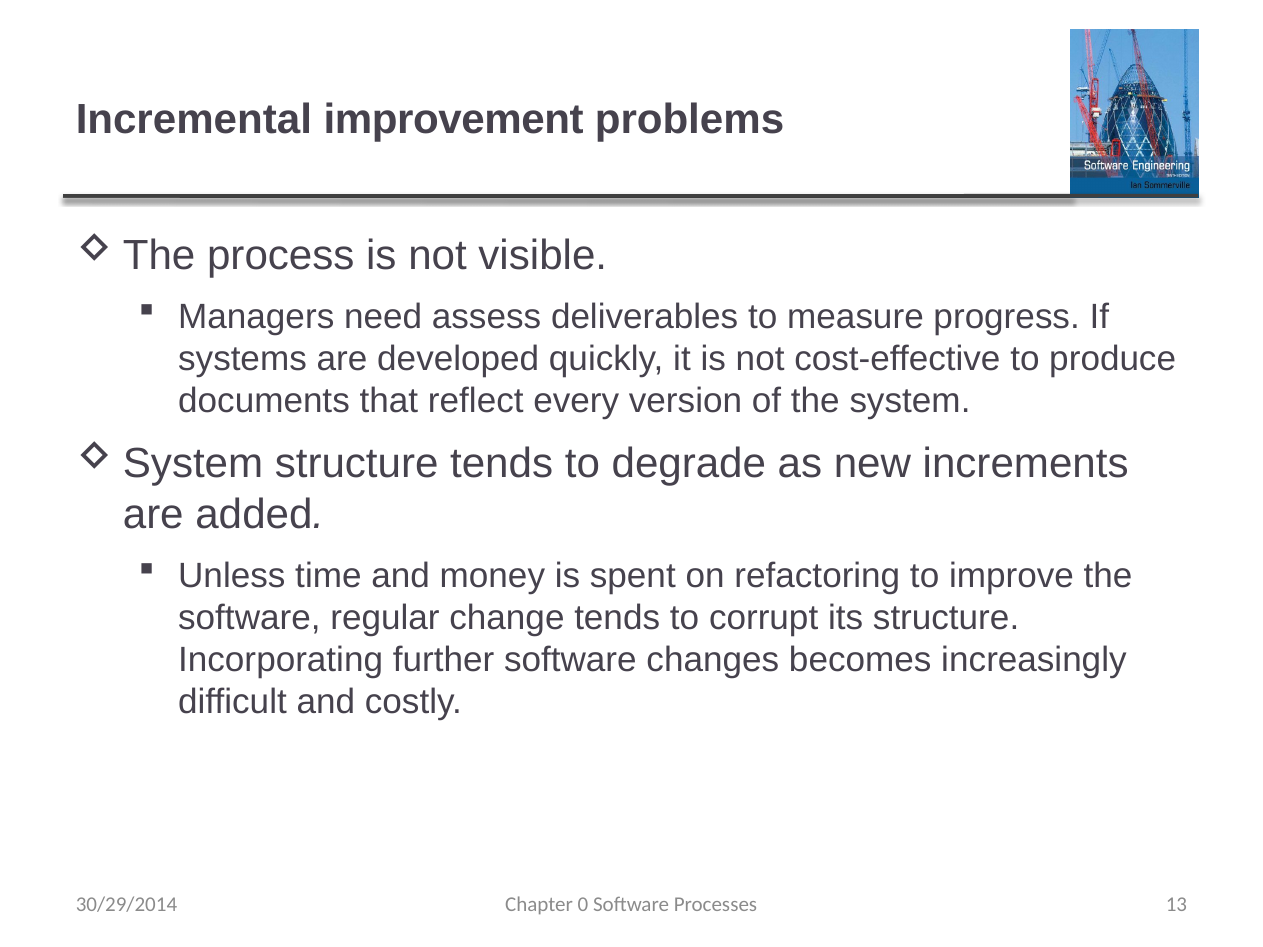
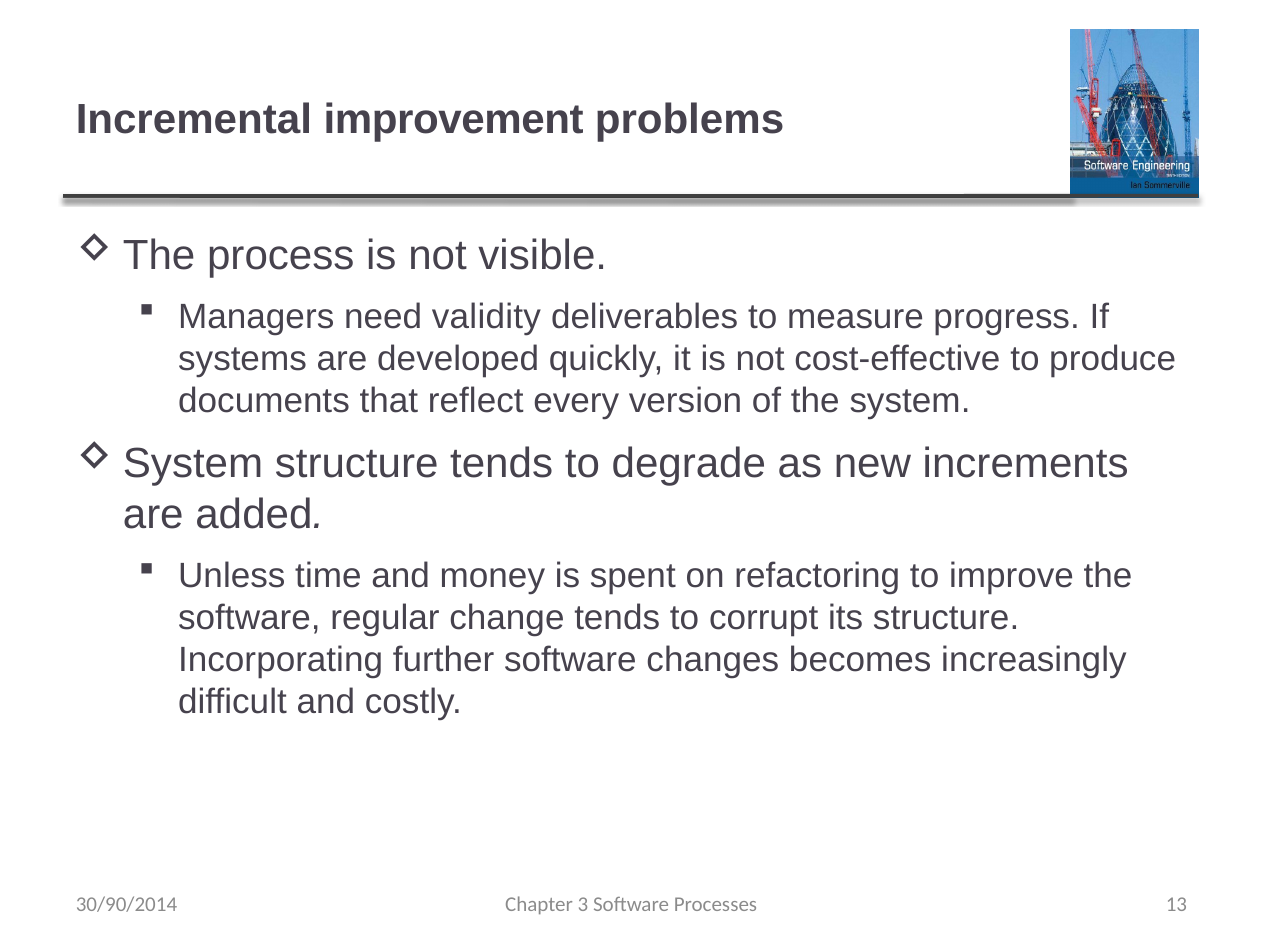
assess: assess -> validity (486, 317)
30/29/2014: 30/29/2014 -> 30/90/2014 (126, 905)
0: 0 -> 3 (583, 905)
